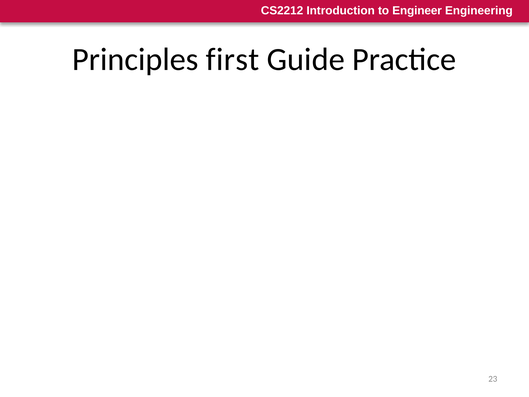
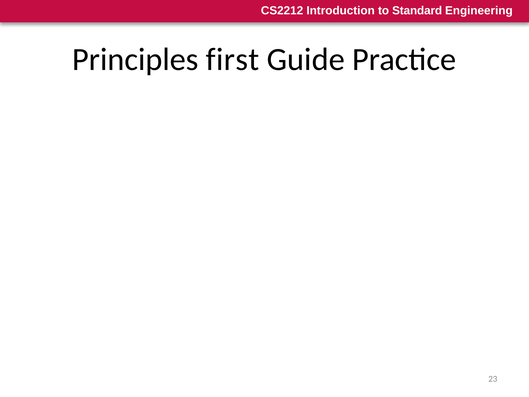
Engineer: Engineer -> Standard (417, 10)
